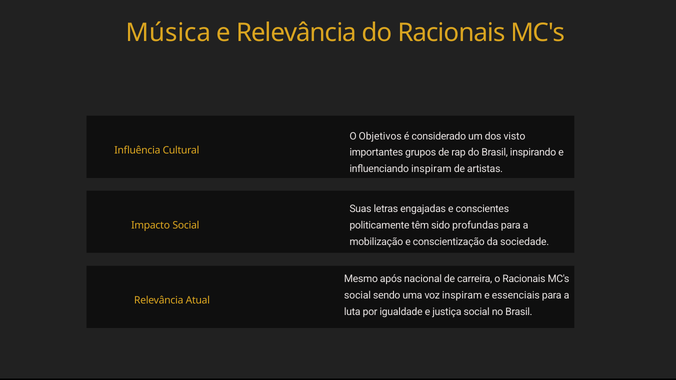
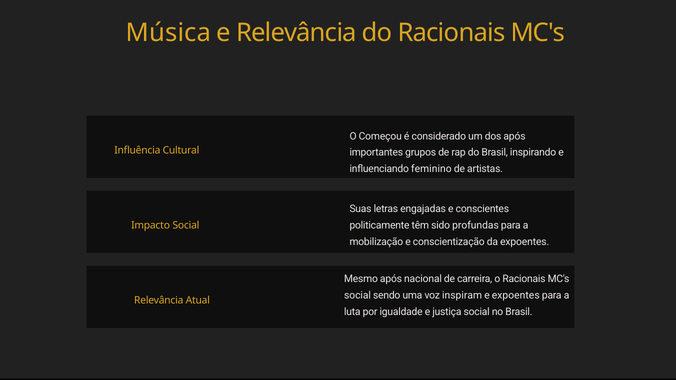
Objetivos: Objetivos -> Começou (380, 136)
dos visto: visto -> após (514, 136)
influenciando inspiram: inspiram -> feminino (431, 169)
da sociedade: sociedade -> expoentes (525, 242)
e essenciais: essenciais -> expoentes (516, 295)
